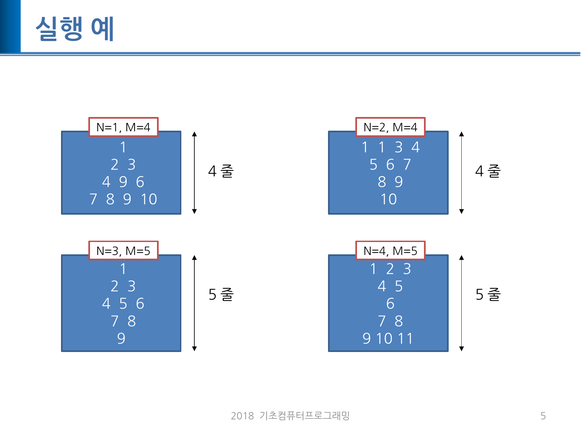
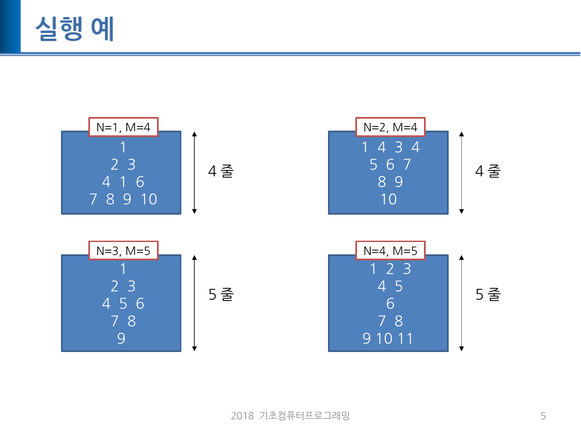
1 1: 1 -> 4 (382, 147)
4 9: 9 -> 1 (123, 182)
